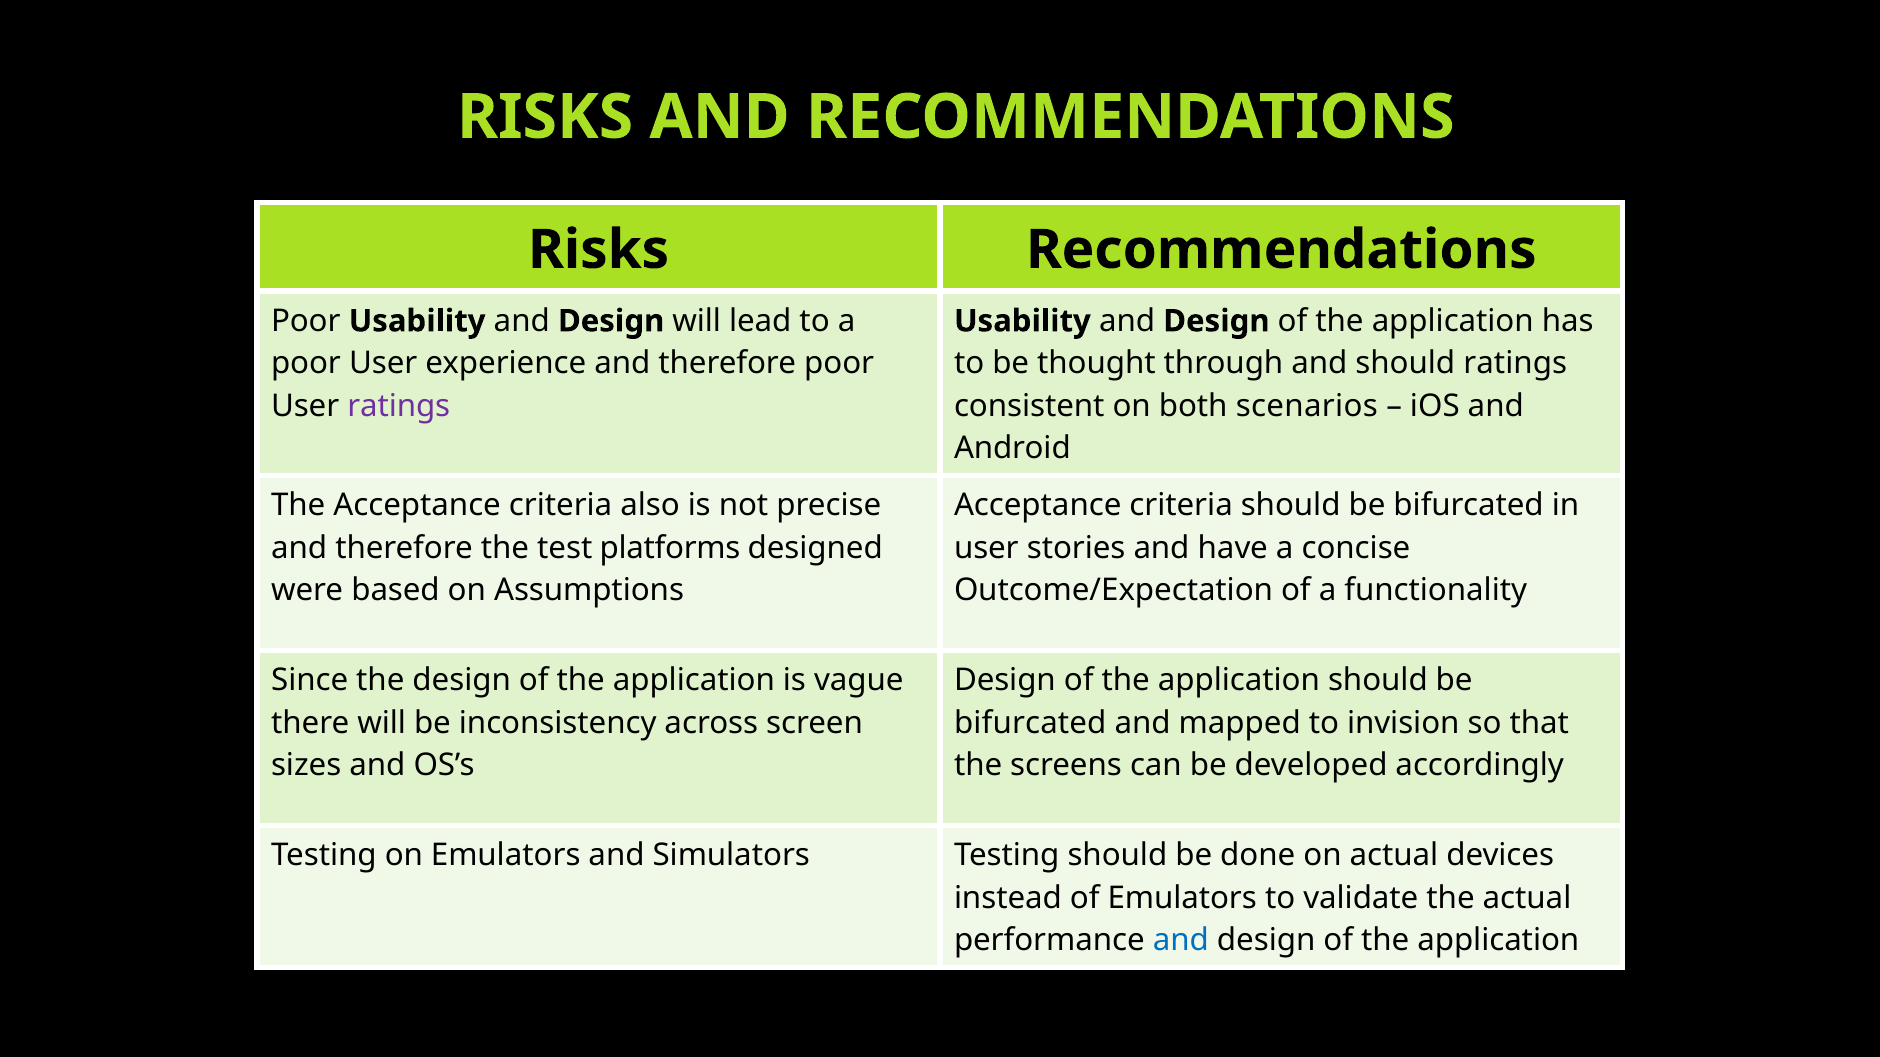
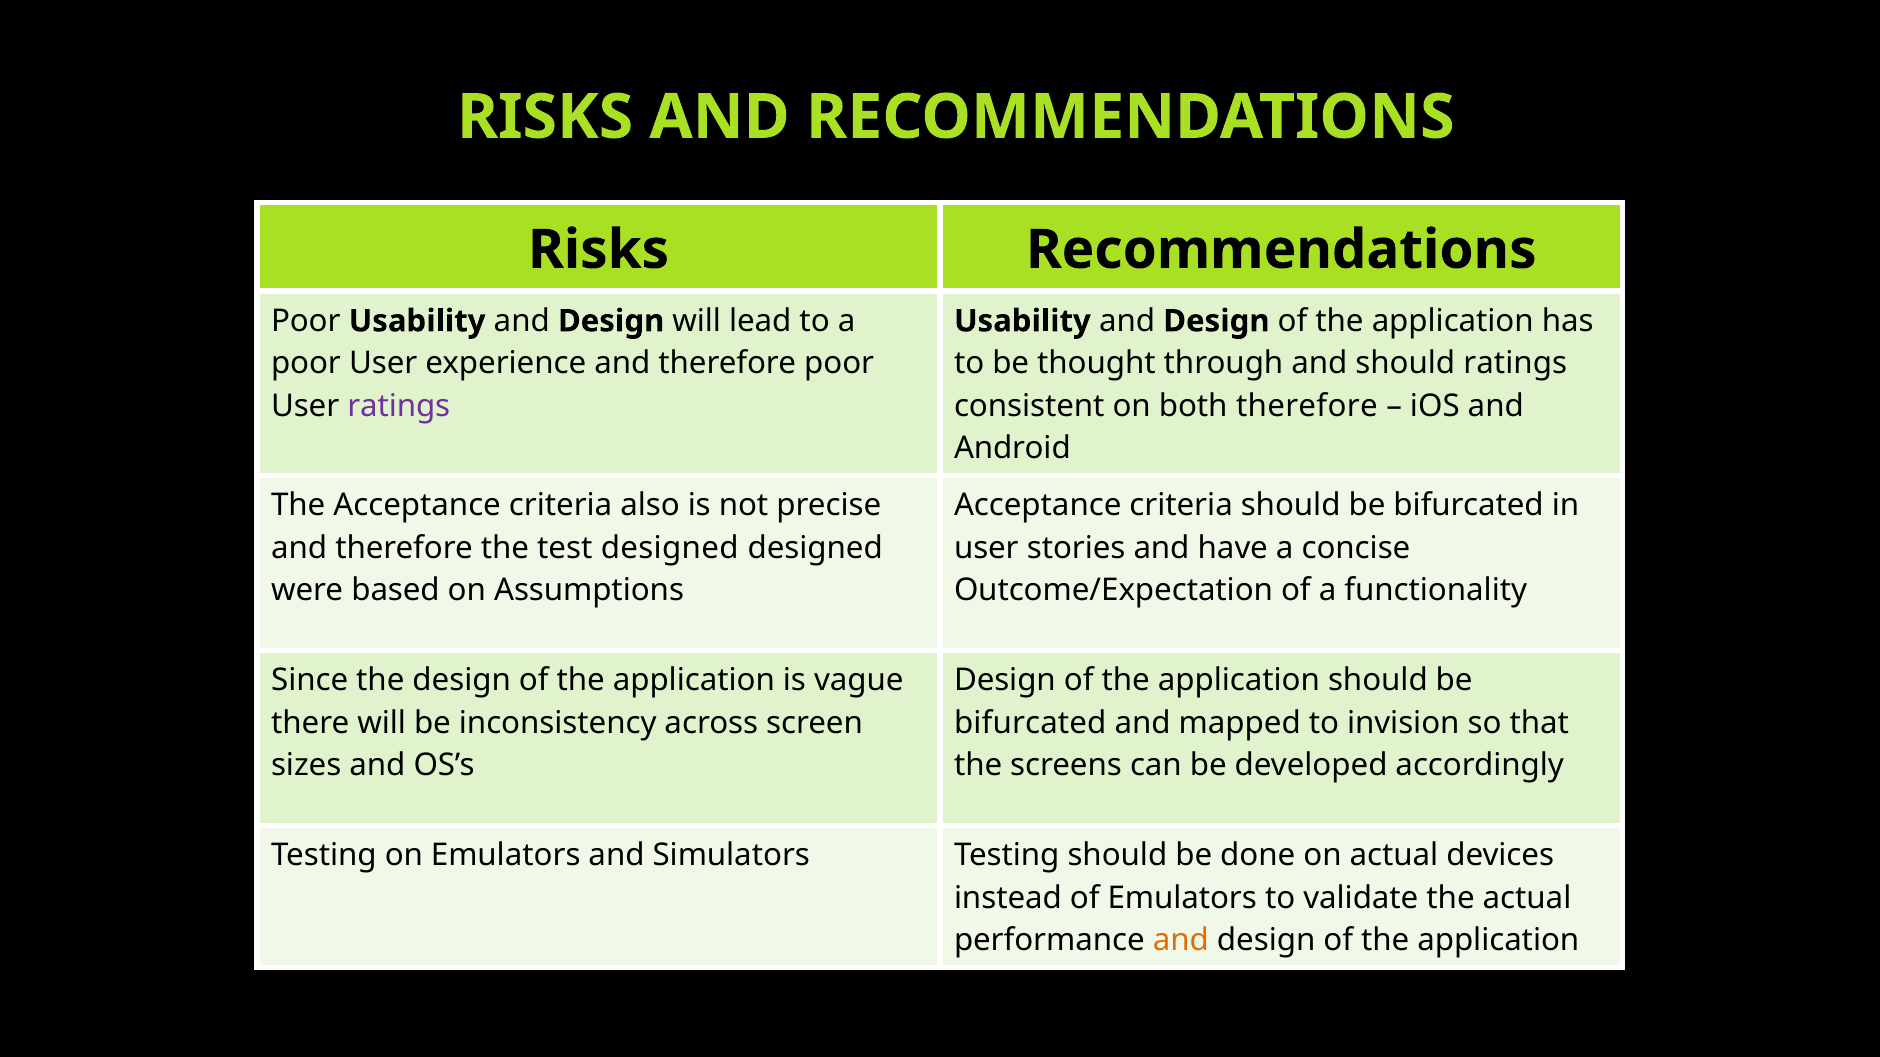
both scenarios: scenarios -> therefore (1307, 406)
test platforms: platforms -> designed (670, 548)
and colour: blue -> orange (1181, 941)
